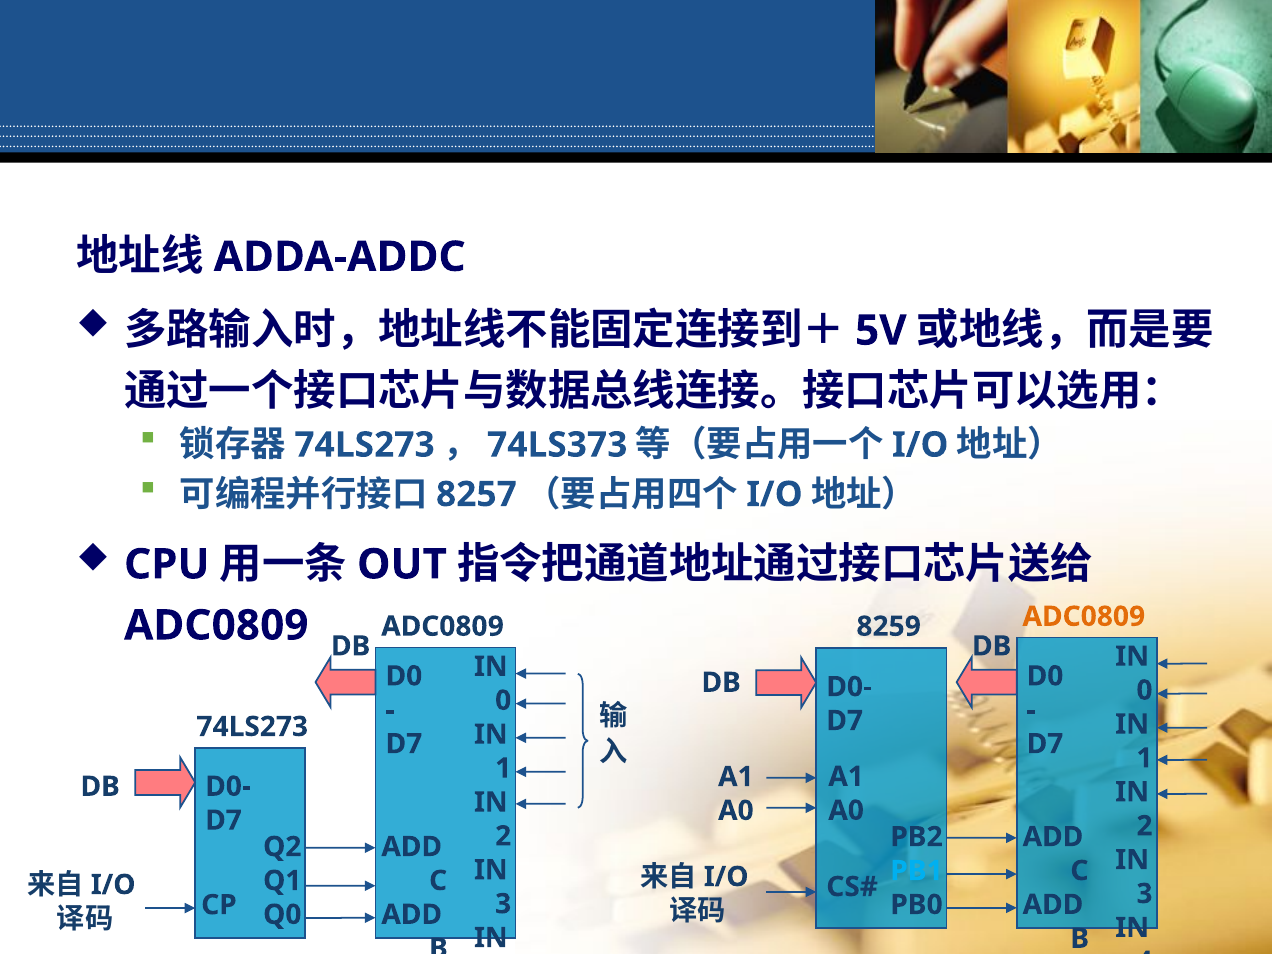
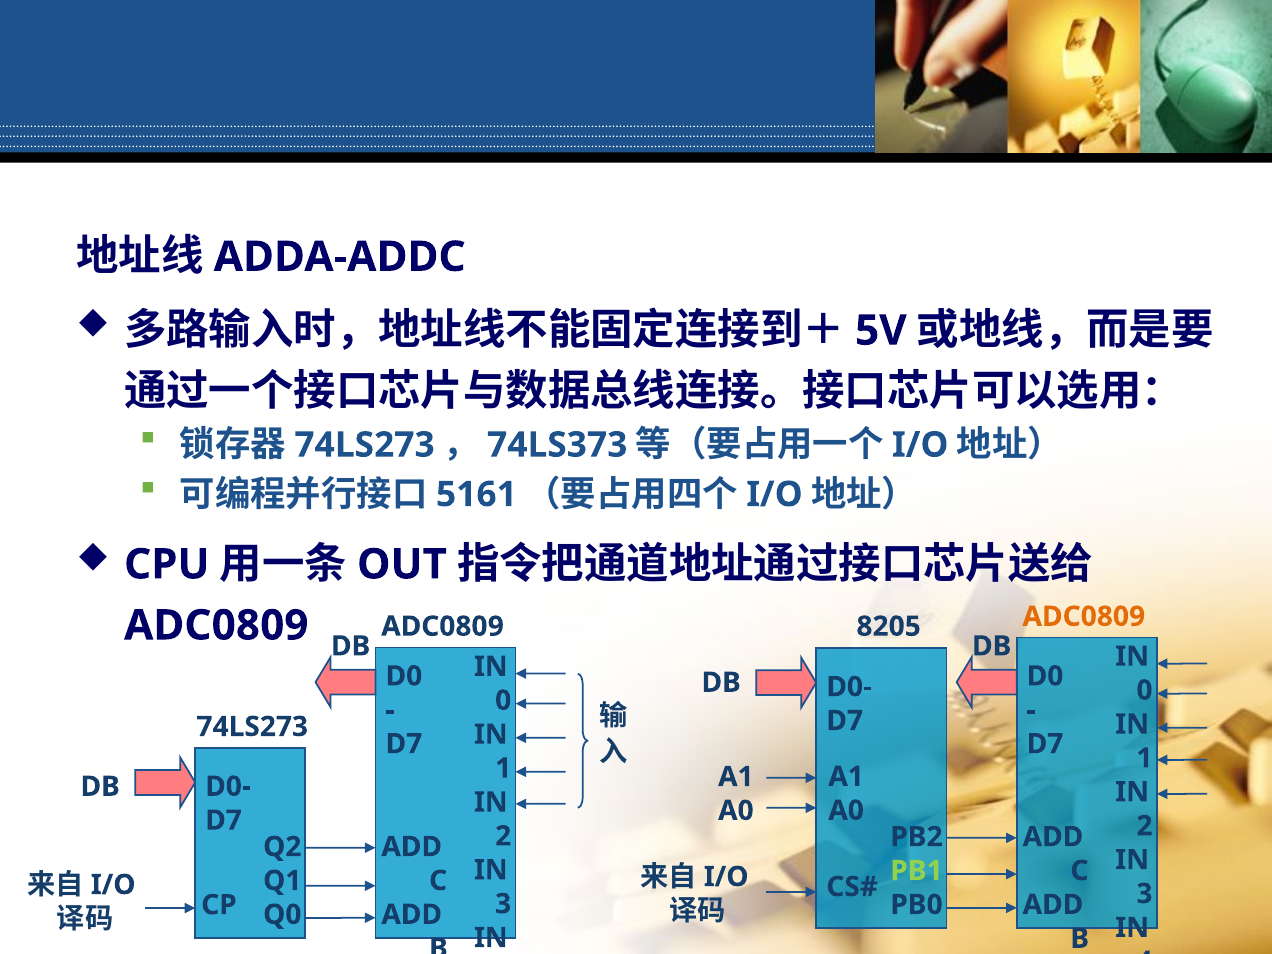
8257: 8257 -> 5161 (476, 494)
8259: 8259 -> 8205 (889, 626)
PB1 colour: light blue -> light green (917, 871)
